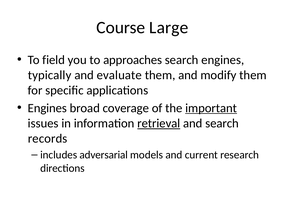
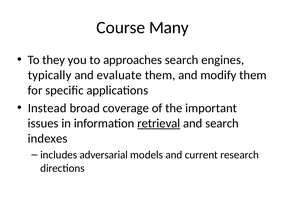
Large: Large -> Many (169, 28)
field: field -> they (54, 60)
Engines: Engines -> Instead (47, 108)
important underline: present -> none (211, 108)
records: records -> indexes (48, 138)
